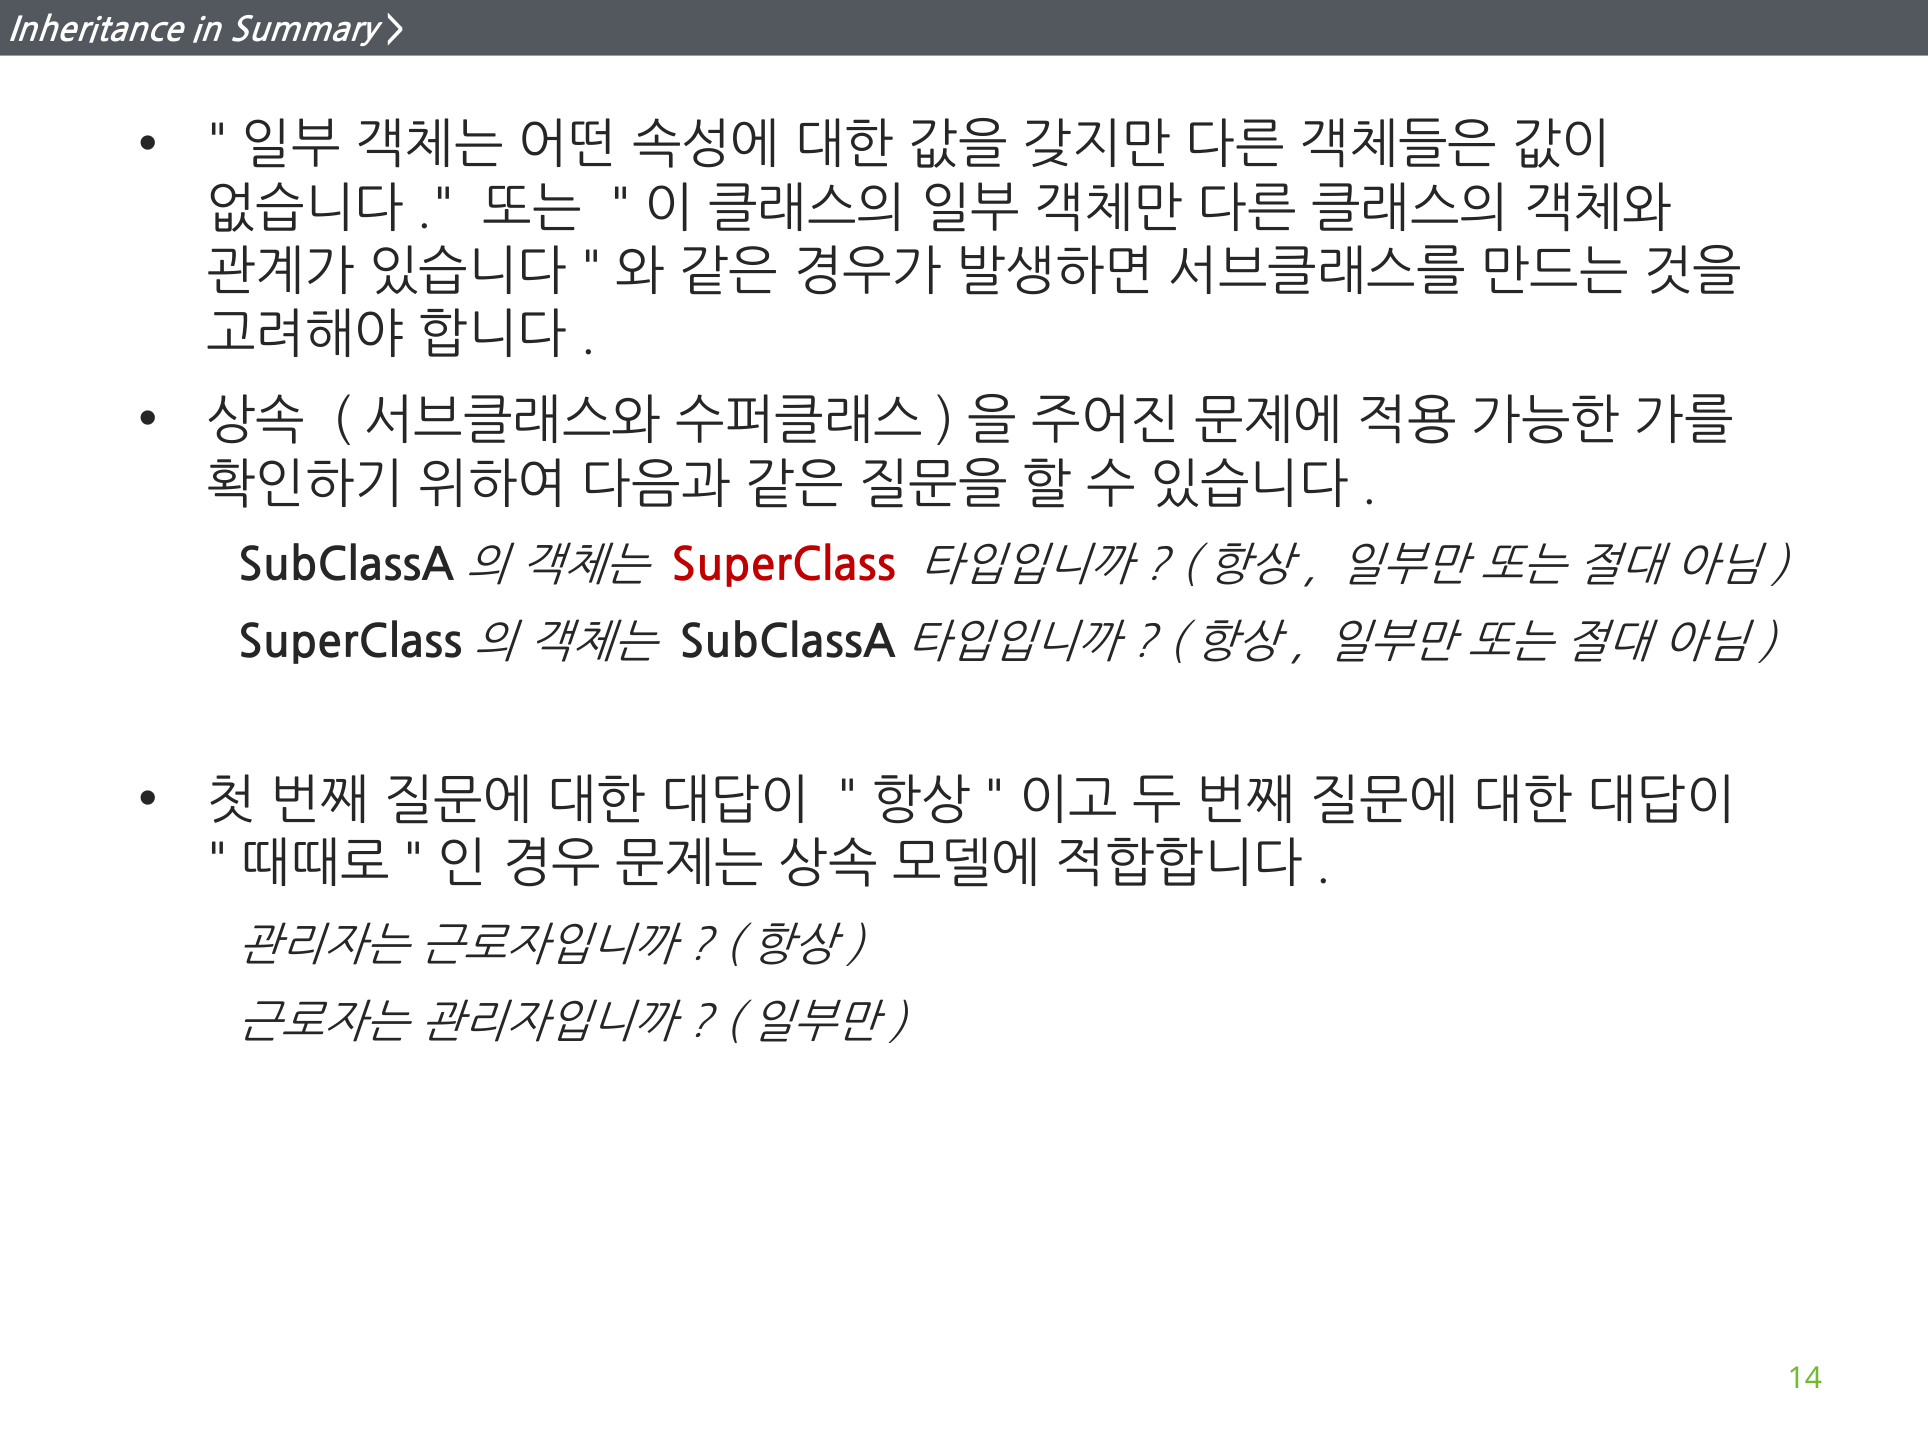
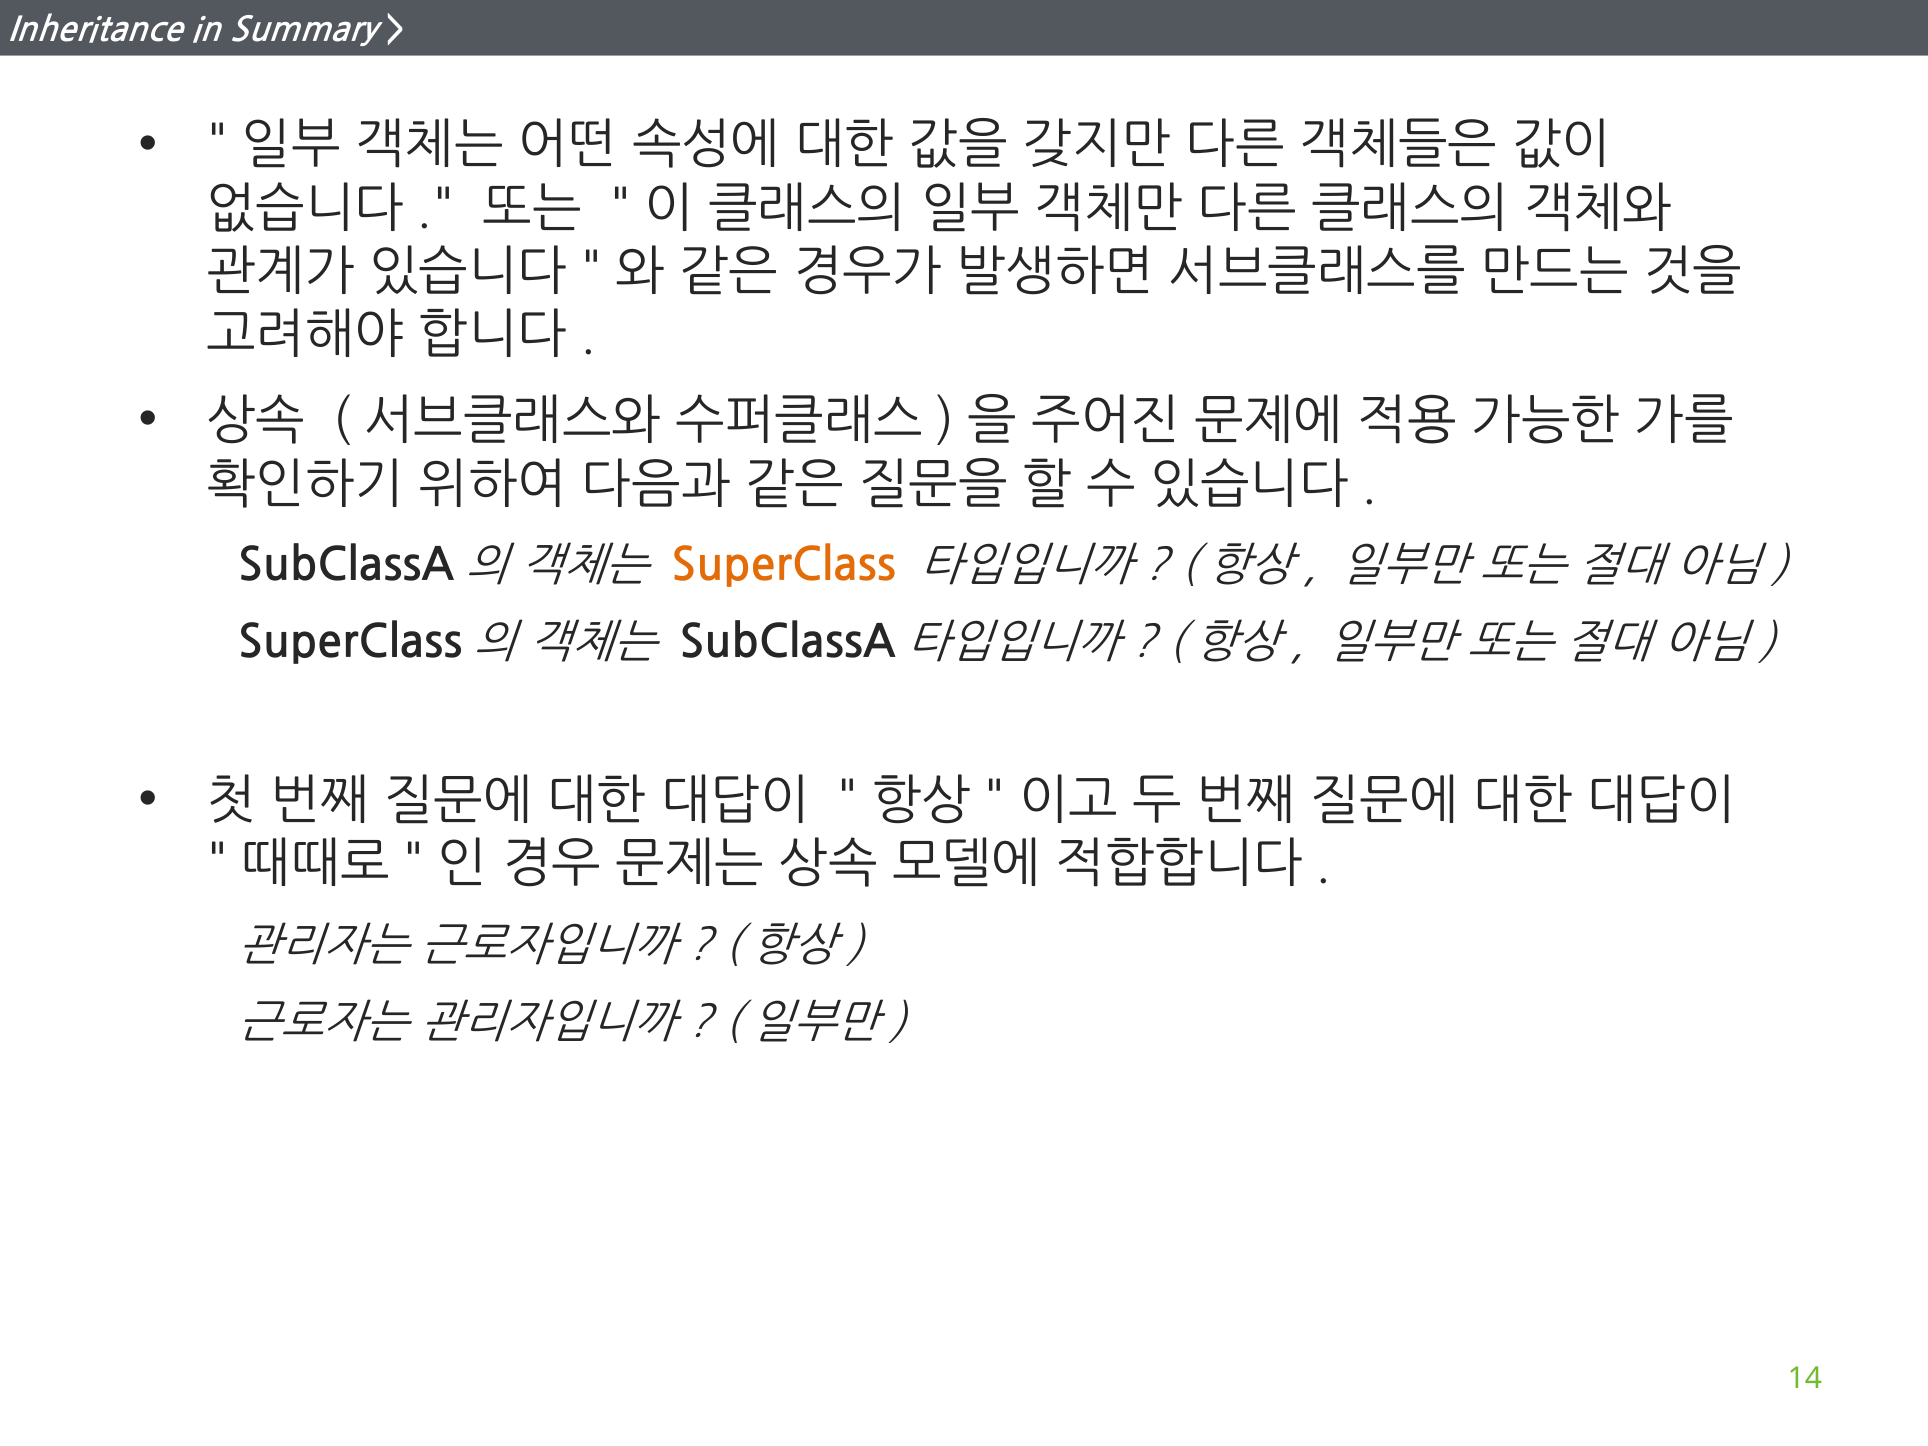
SuperClass colour: red -> orange (784, 566)
